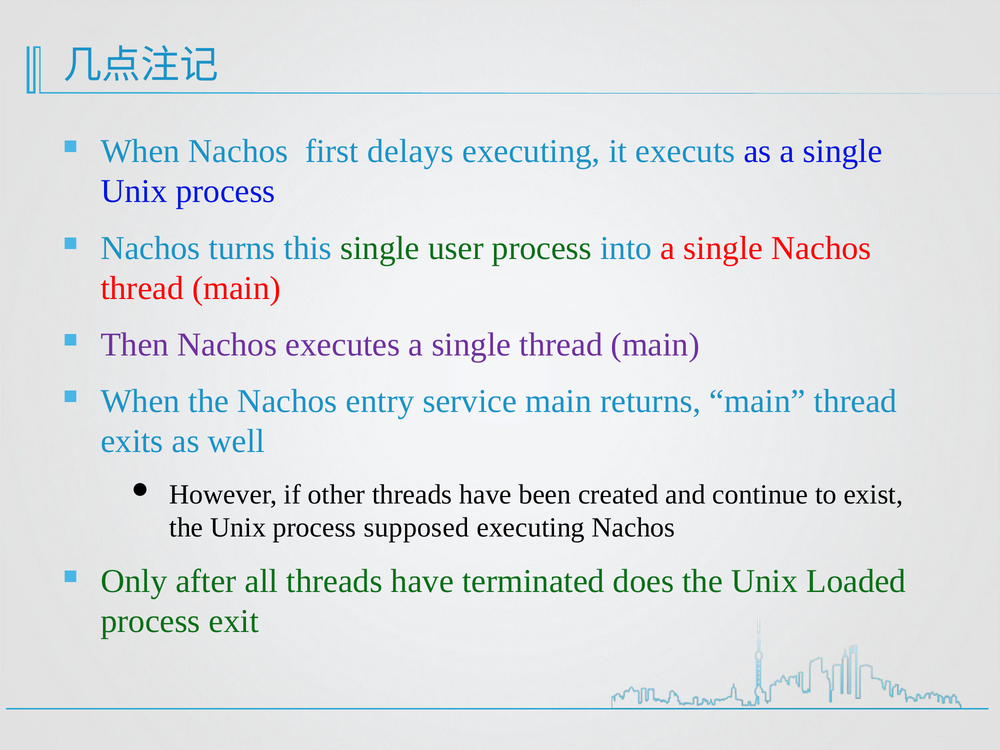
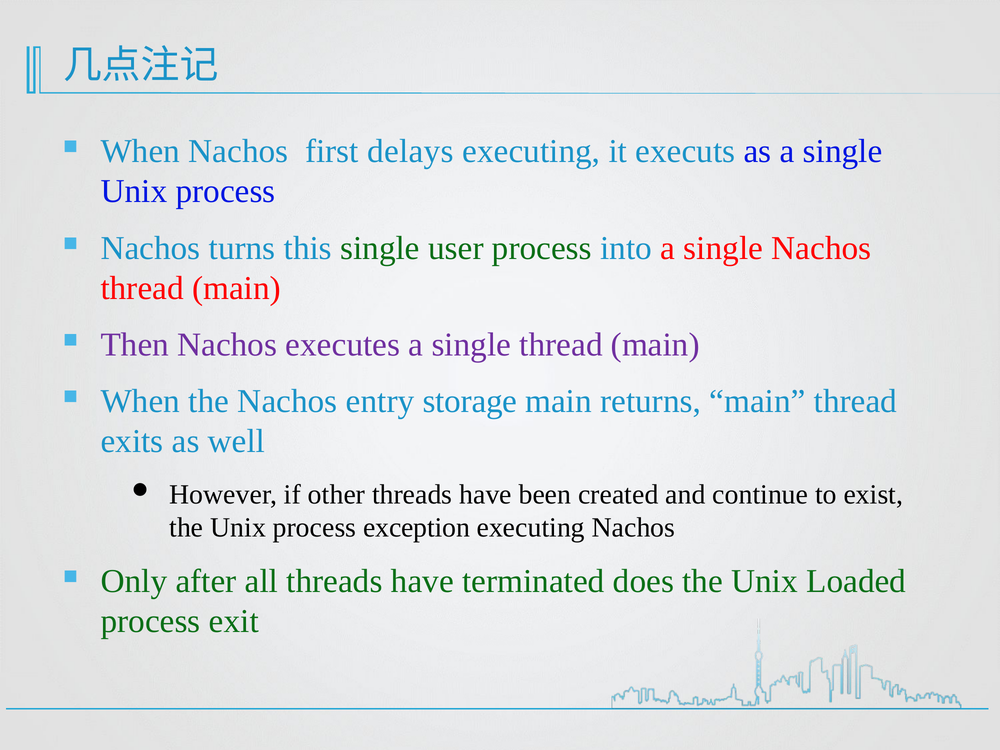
service: service -> storage (470, 401)
supposed: supposed -> exception (417, 528)
